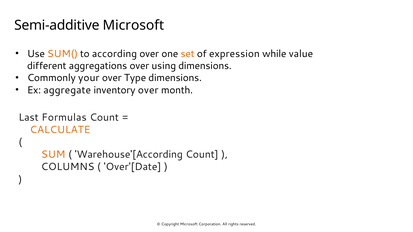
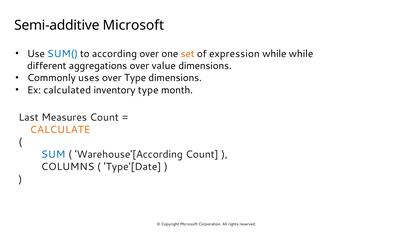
SUM( colour: orange -> blue (63, 54)
while value: value -> while (301, 54)
using: using -> value (164, 66)
your: your -> uses (89, 78)
aggregate: aggregate -> calculated (67, 90)
inventory over: over -> type (148, 90)
Formulas: Formulas -> Measures (64, 118)
SUM colour: orange -> blue (53, 155)
Over'[Date: Over'[Date -> Type'[Date (132, 167)
